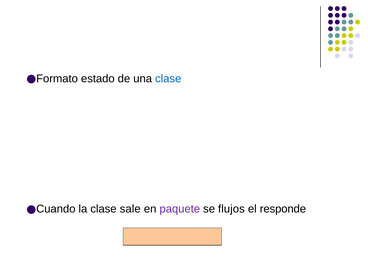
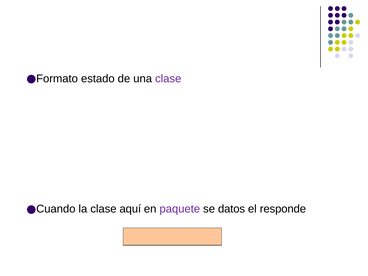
clase colour: blue -> purple (168, 79)
sale: sale -> aquí (130, 209)
flujos: flujos -> datos (232, 209)
